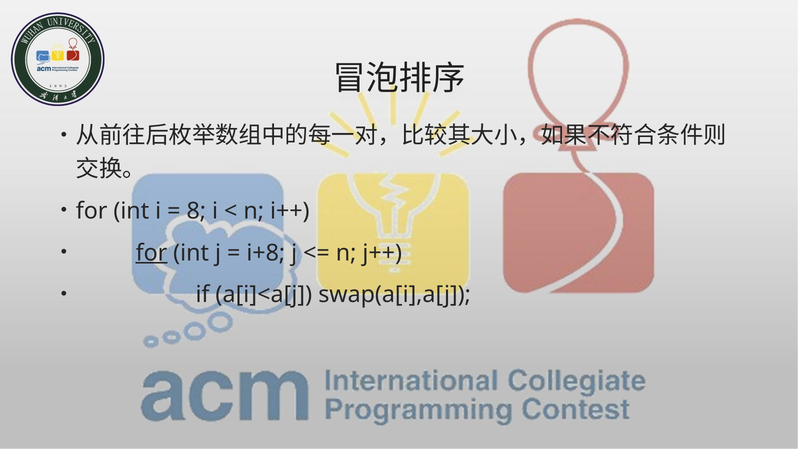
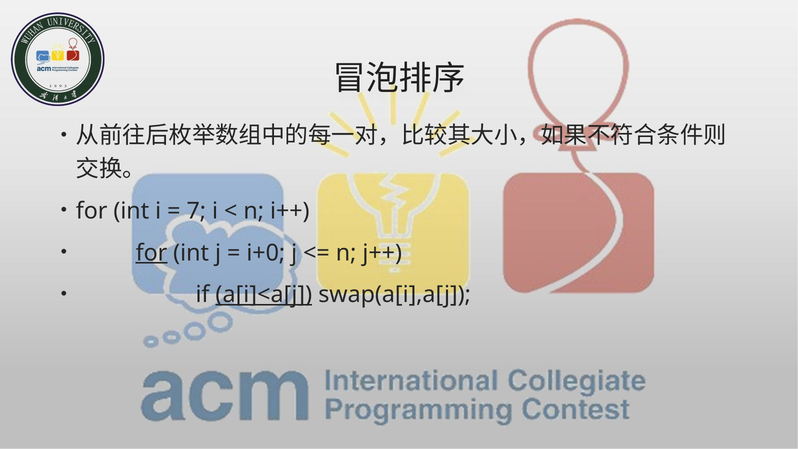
8: 8 -> 7 (196, 211)
i+8: i+8 -> i+0 (266, 253)
a[i]<a[j underline: none -> present (264, 295)
